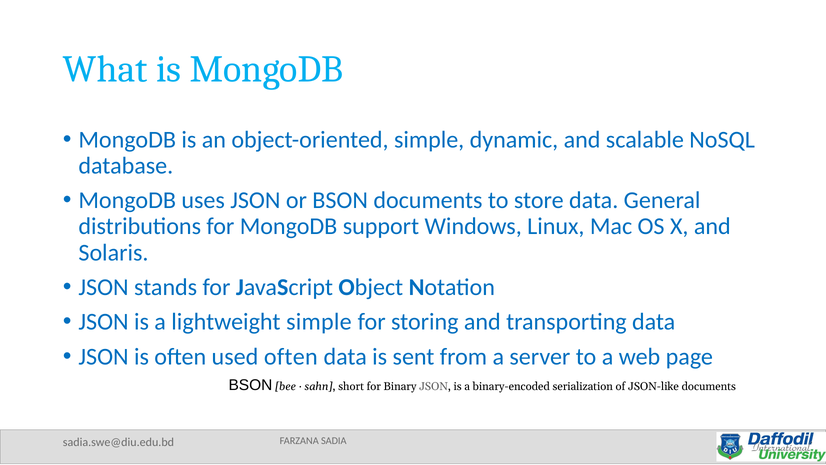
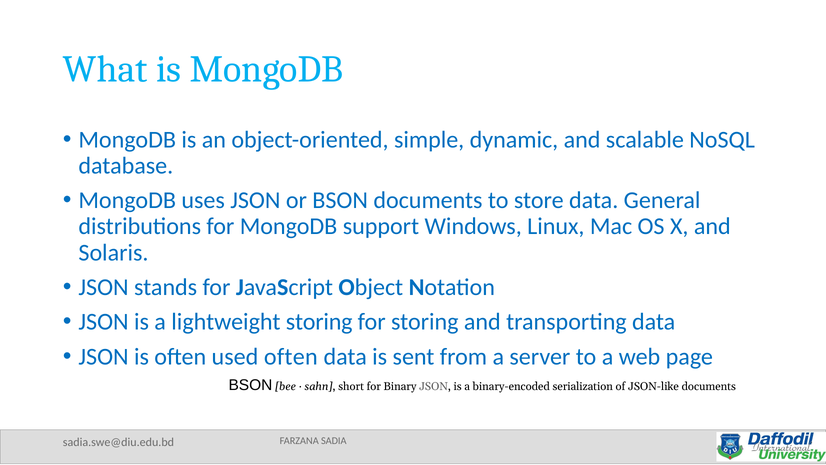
lightweight simple: simple -> storing (319, 322)
